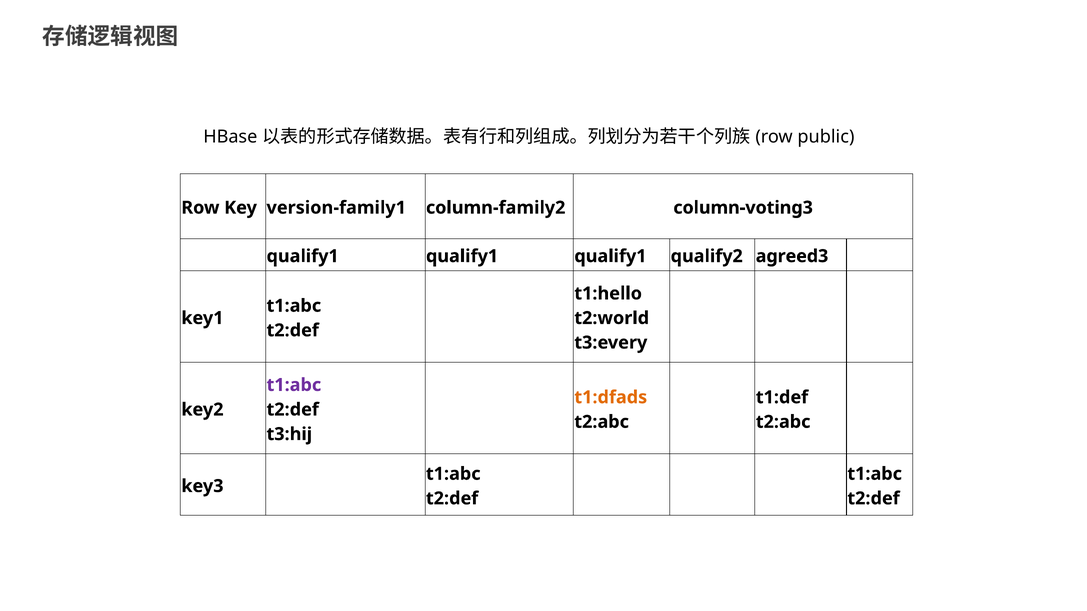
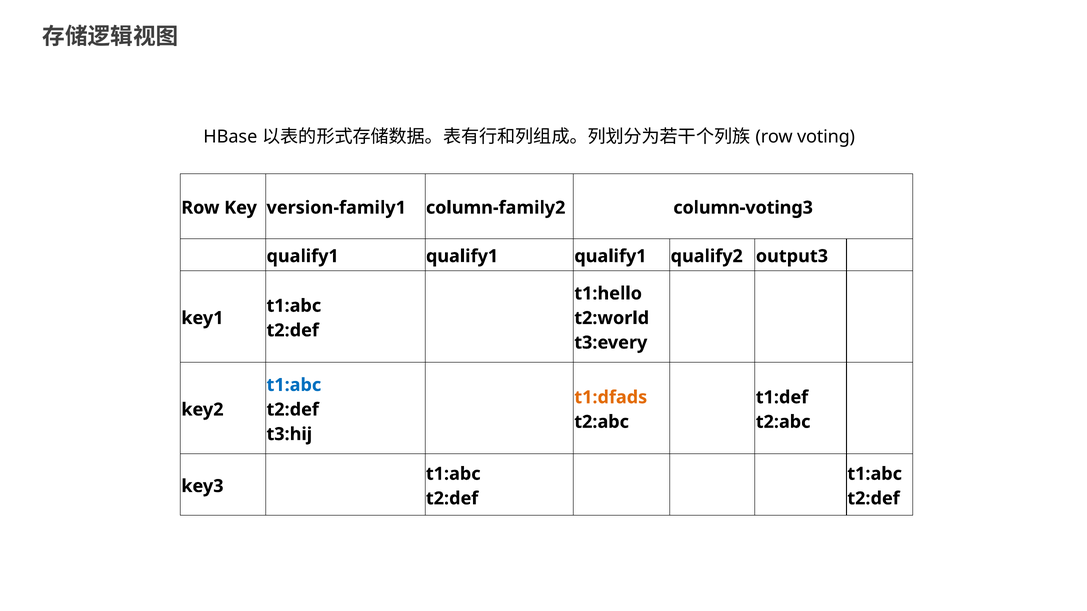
public: public -> voting (826, 137)
agreed3: agreed3 -> output3 (792, 256)
t1:abc colour: purple -> blue (294, 385)
